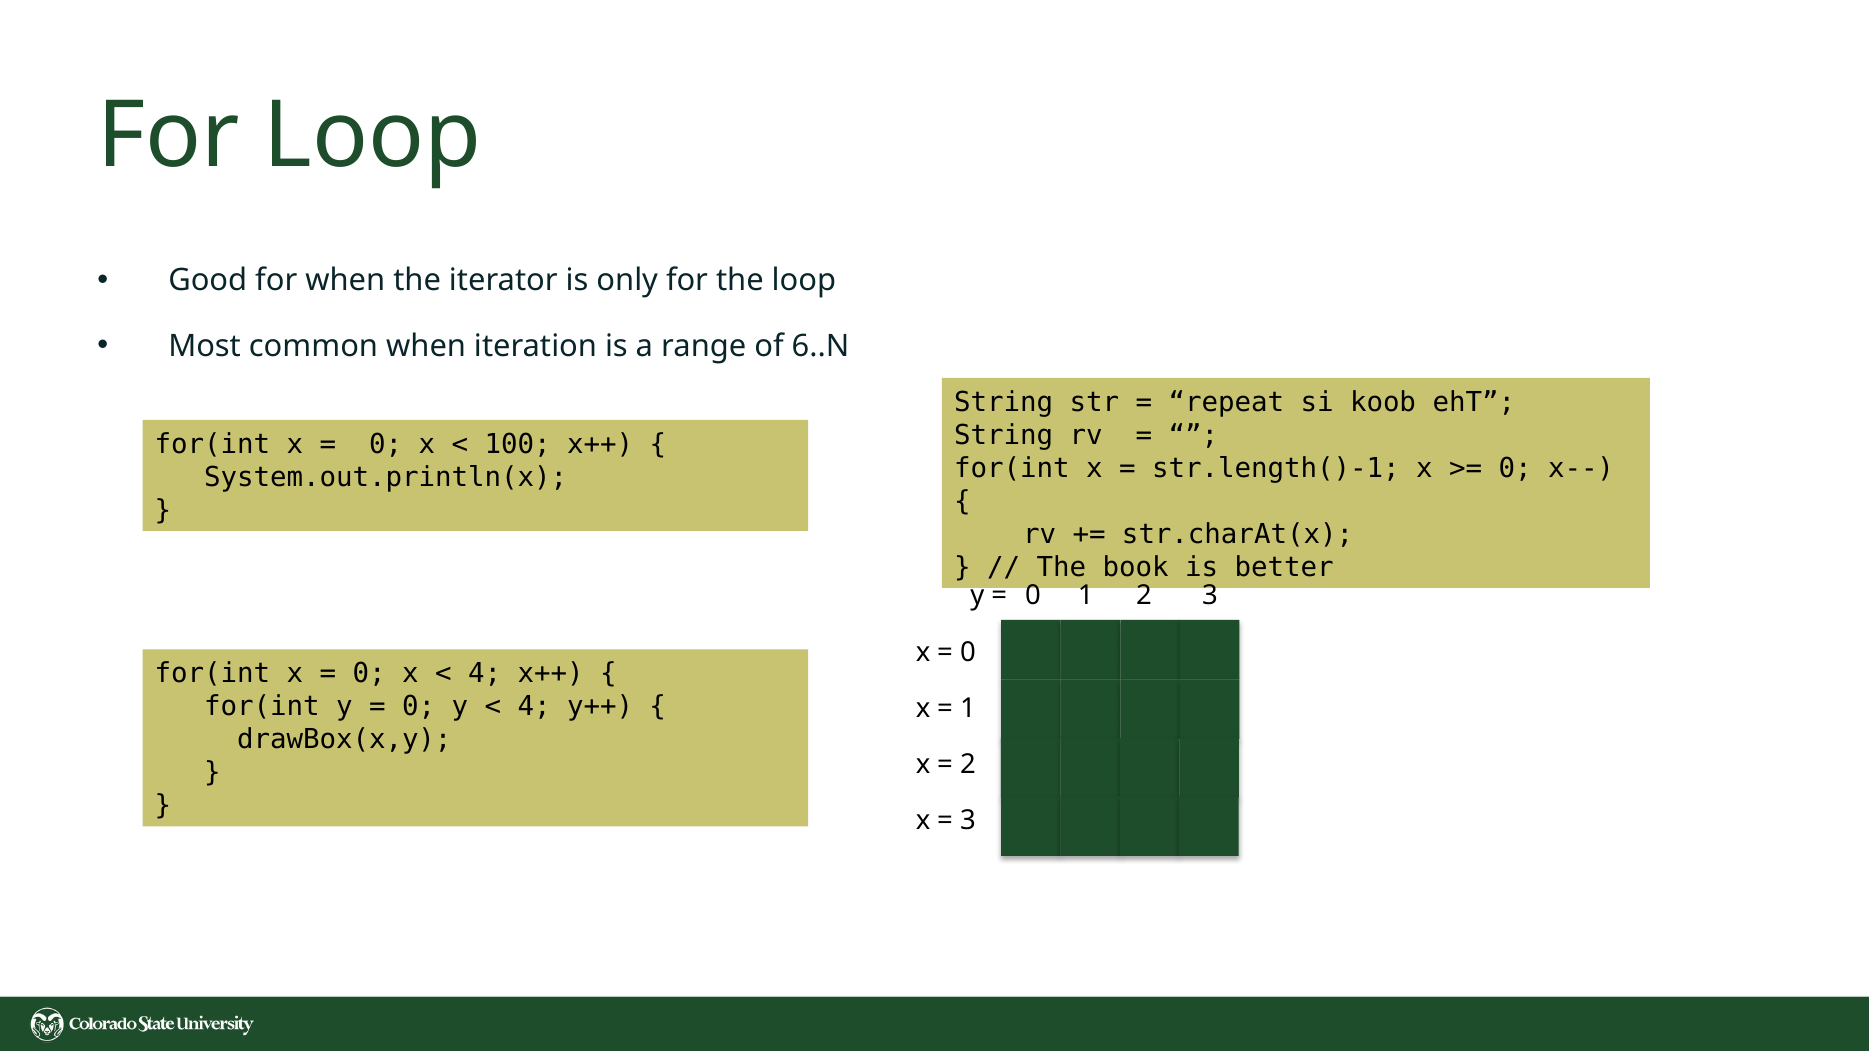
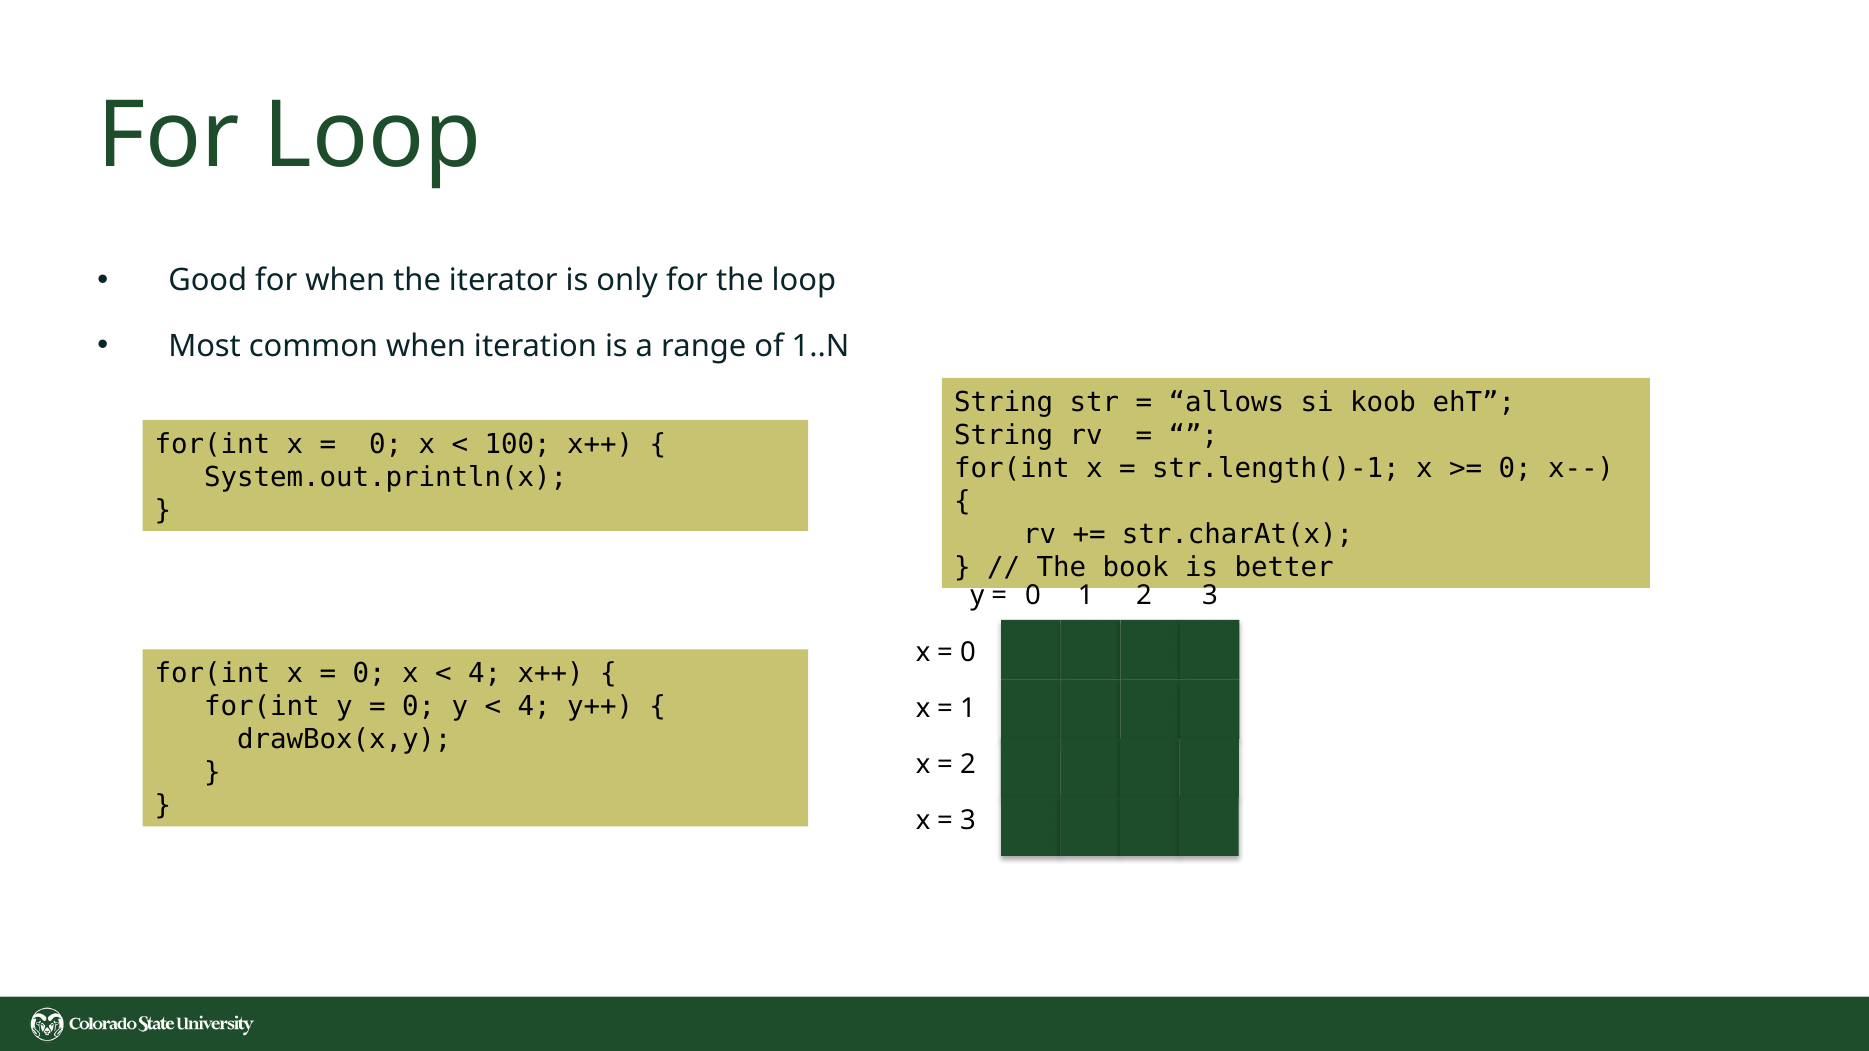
6..N: 6..N -> 1..N (820, 346)
repeat: repeat -> allows (1226, 403)
